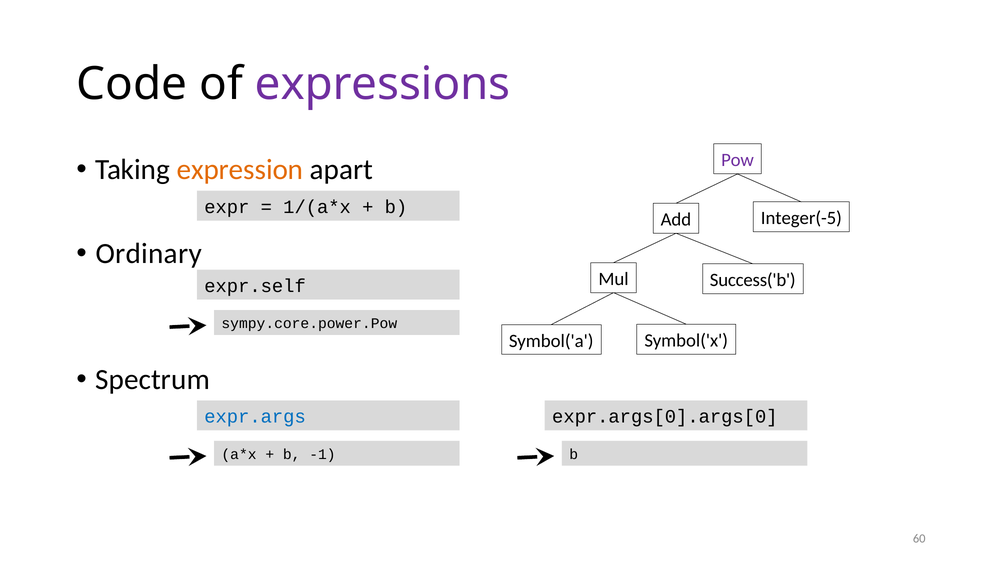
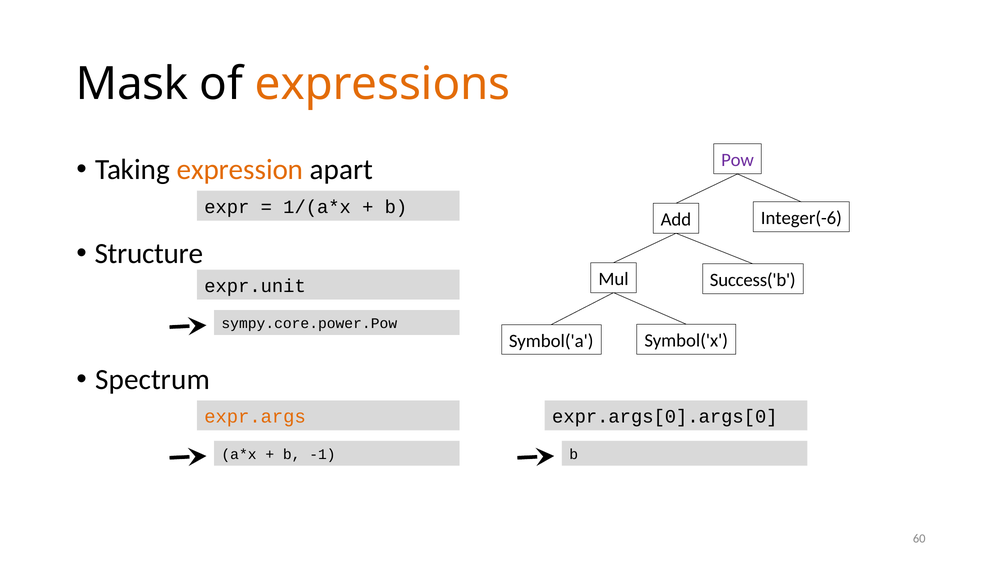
Code: Code -> Mask (132, 84)
expressions colour: purple -> orange (383, 84)
Integer(-5: Integer(-5 -> Integer(-6 (801, 218)
Ordinary: Ordinary -> Structure (149, 253)
expr.self: expr.self -> expr.unit (255, 286)
expr.args colour: blue -> orange (255, 416)
